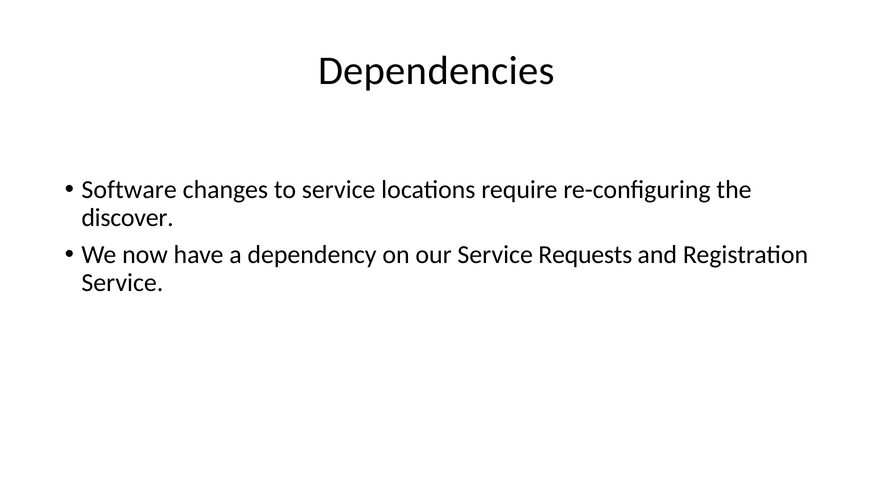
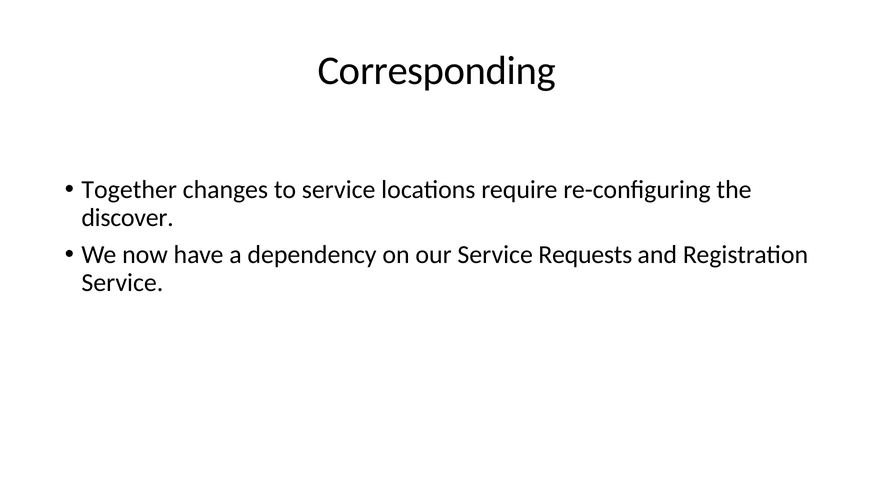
Dependencies: Dependencies -> Corresponding (437, 71)
Software: Software -> Together (129, 189)
